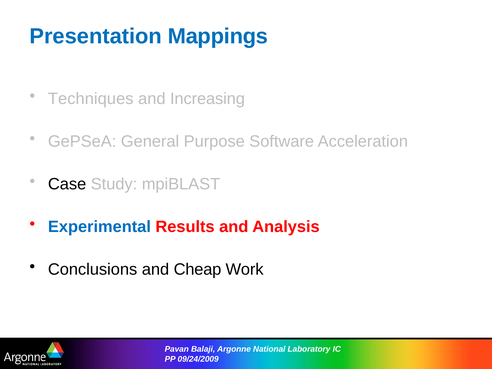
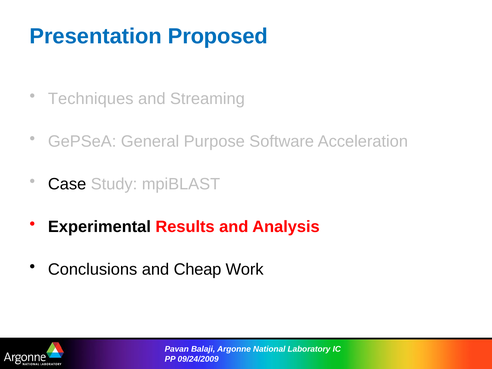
Mappings: Mappings -> Proposed (218, 36)
Increasing: Increasing -> Streaming (207, 99)
Experimental colour: blue -> black (99, 227)
